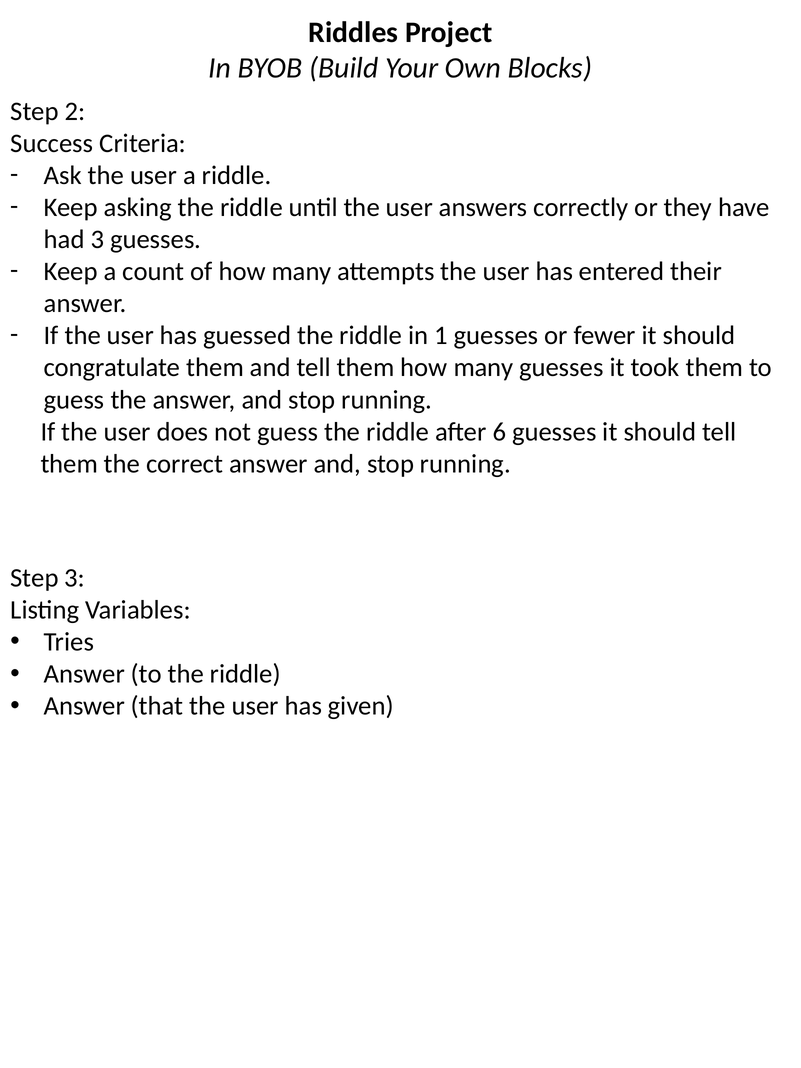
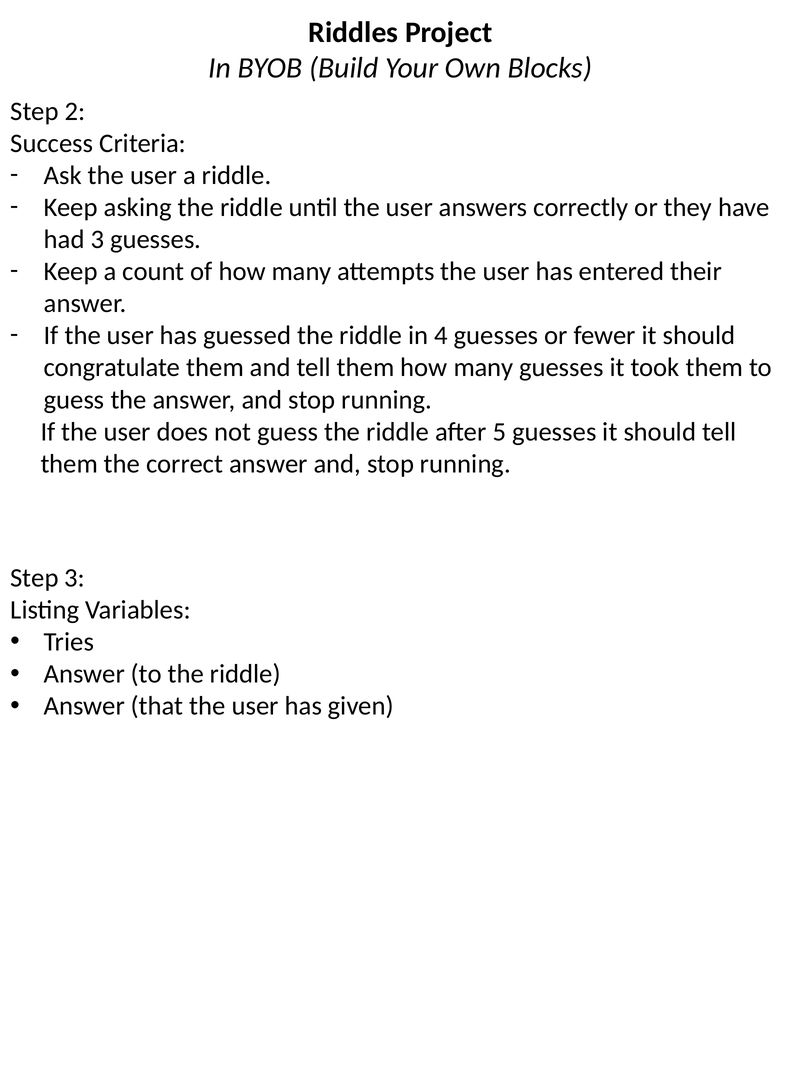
1: 1 -> 4 (441, 336)
6: 6 -> 5 (499, 432)
